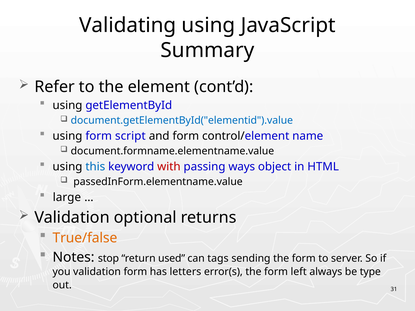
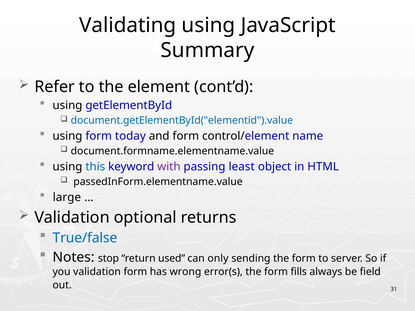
script: script -> today (130, 136)
with colour: red -> purple (169, 167)
ways: ways -> least (242, 167)
True/false colour: orange -> blue (85, 238)
tags: tags -> only (218, 259)
letters: letters -> wrong (185, 272)
left: left -> fills (299, 272)
type: type -> field (370, 272)
